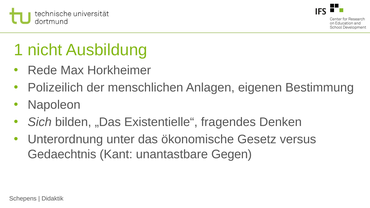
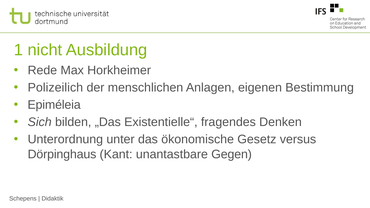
Napoleon: Napoleon -> Epiméleia (54, 105)
Gedaechtnis: Gedaechtnis -> Dörpinghaus (62, 154)
